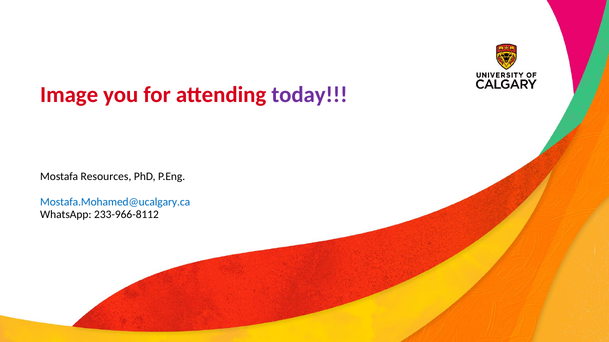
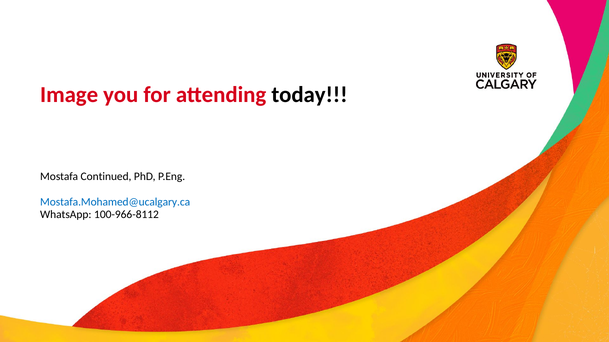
today colour: purple -> black (310, 95)
Resources: Resources -> Continued (106, 177)
233-966-8112: 233-966-8112 -> 100-966-8112 (126, 215)
